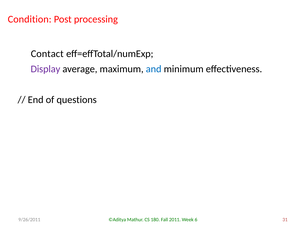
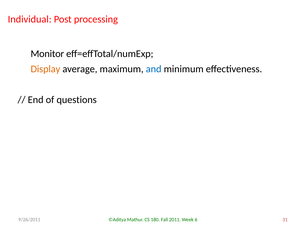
Condition: Condition -> Individual (30, 19)
Contact: Contact -> Monitor (47, 54)
Display colour: purple -> orange (45, 69)
